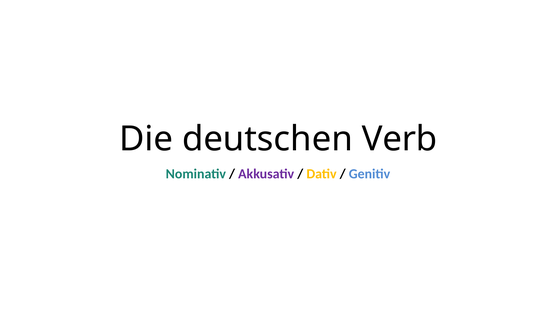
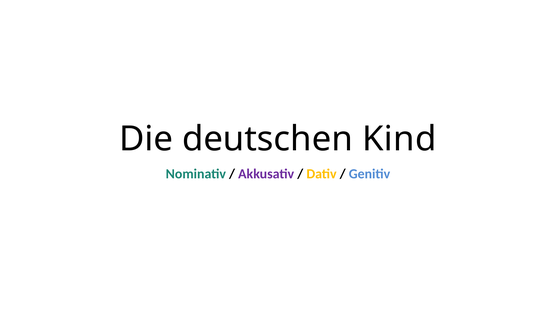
Verb: Verb -> Kind (399, 139)
